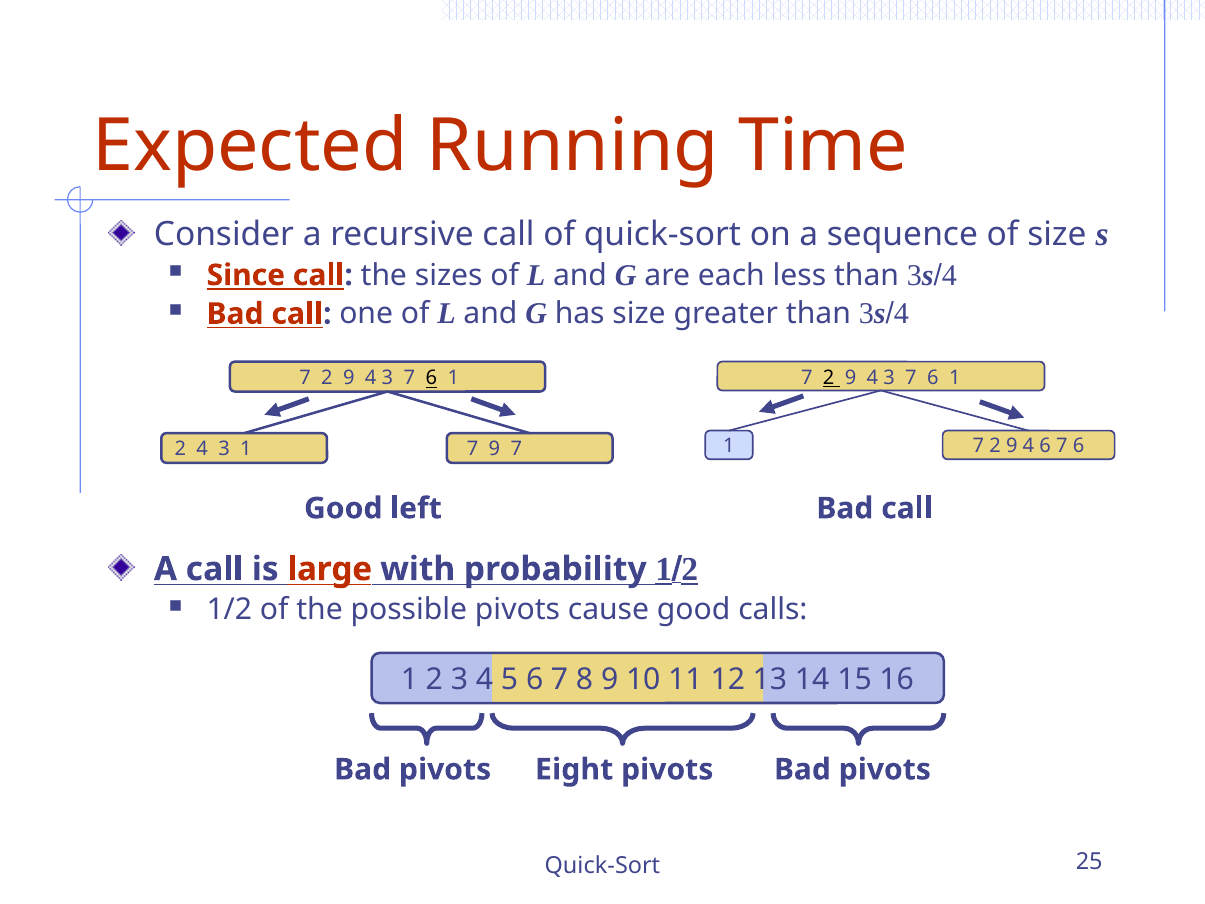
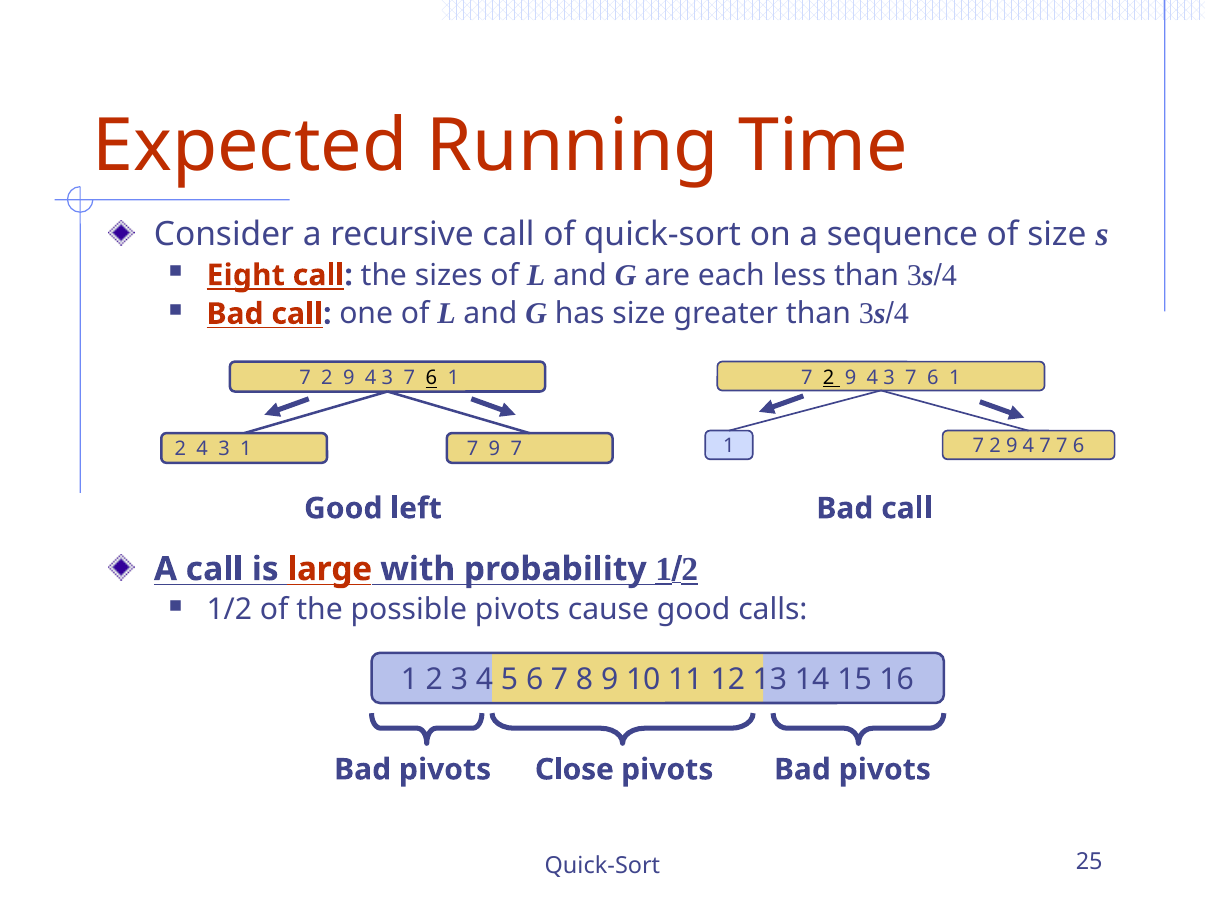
Since: Since -> Eight (246, 275)
4 6: 6 -> 7 (1045, 446)
Eight: Eight -> Close (574, 769)
